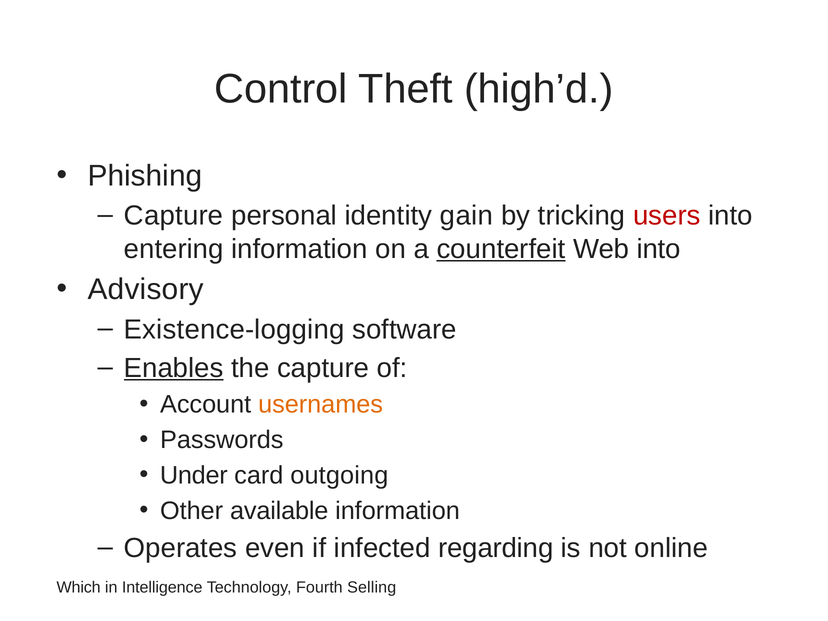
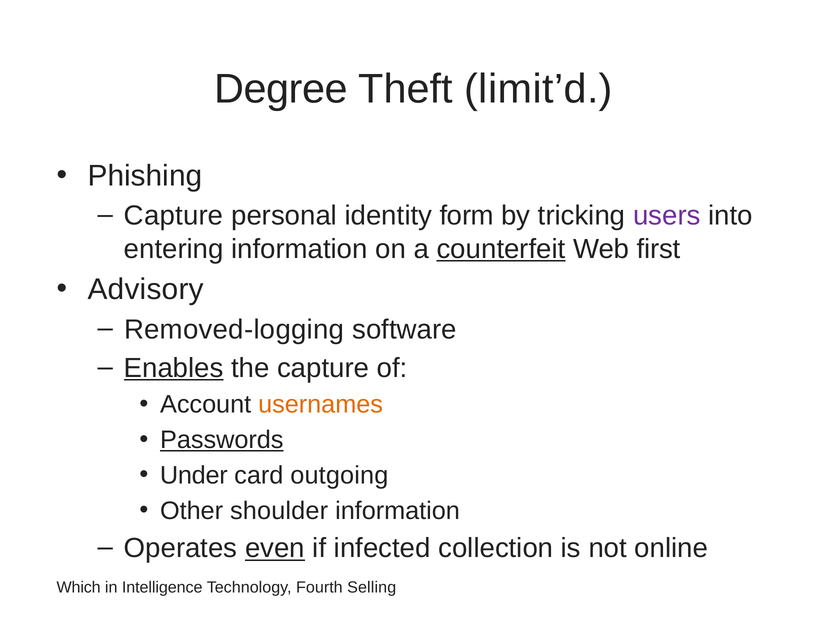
Control: Control -> Degree (281, 89)
high’d: high’d -> limit’d (539, 89)
gain: gain -> form (467, 216)
users colour: red -> purple (667, 216)
Web into: into -> first (659, 249)
Existence-logging: Existence-logging -> Removed-logging (234, 329)
Passwords underline: none -> present (222, 440)
available: available -> shoulder (279, 511)
even underline: none -> present (275, 548)
regarding: regarding -> collection (496, 548)
